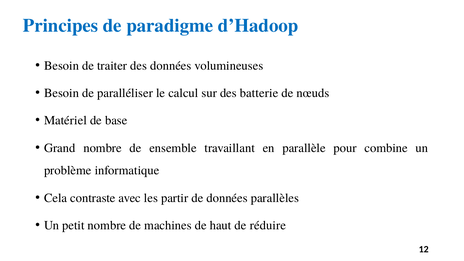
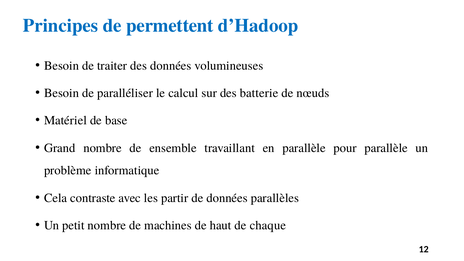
paradigme: paradigme -> permettent (170, 26)
pour combine: combine -> parallèle (386, 148)
réduire: réduire -> chaque (268, 225)
